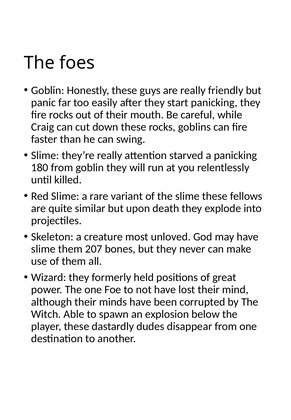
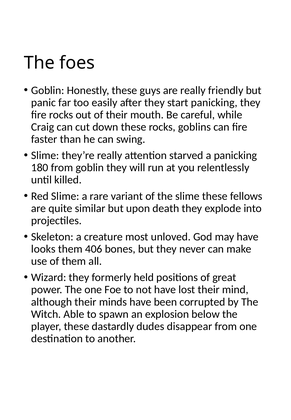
slime: slime -> looks (43, 249)
207: 207 -> 406 (94, 249)
